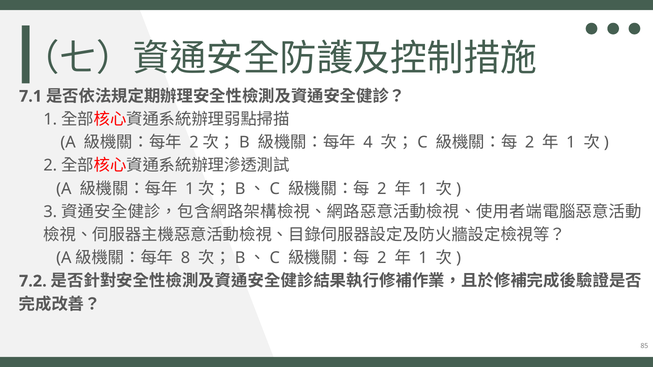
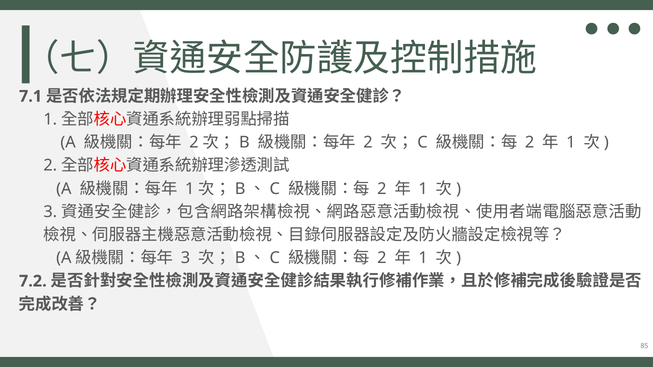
4: 4 -> 2 (368, 143)
8: 8 -> 3 (185, 258)
